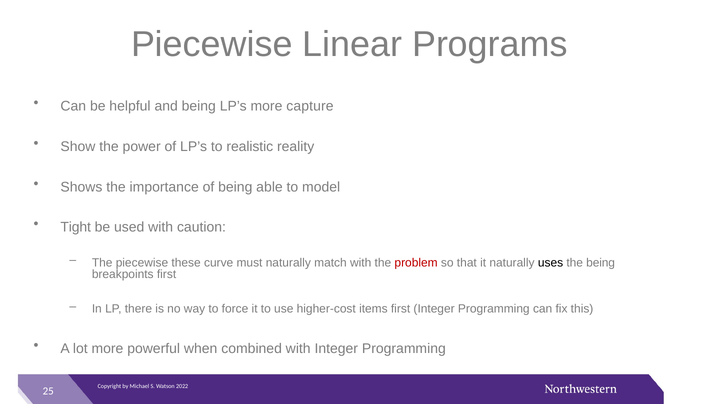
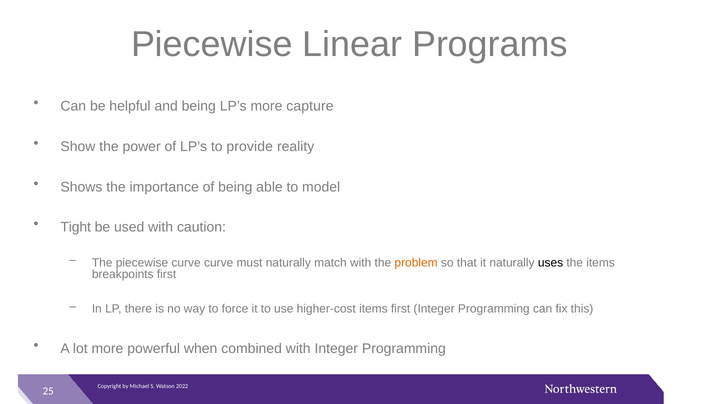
realistic: realistic -> provide (250, 147)
piecewise these: these -> curve (186, 263)
problem colour: red -> orange (416, 263)
the being: being -> items (601, 263)
